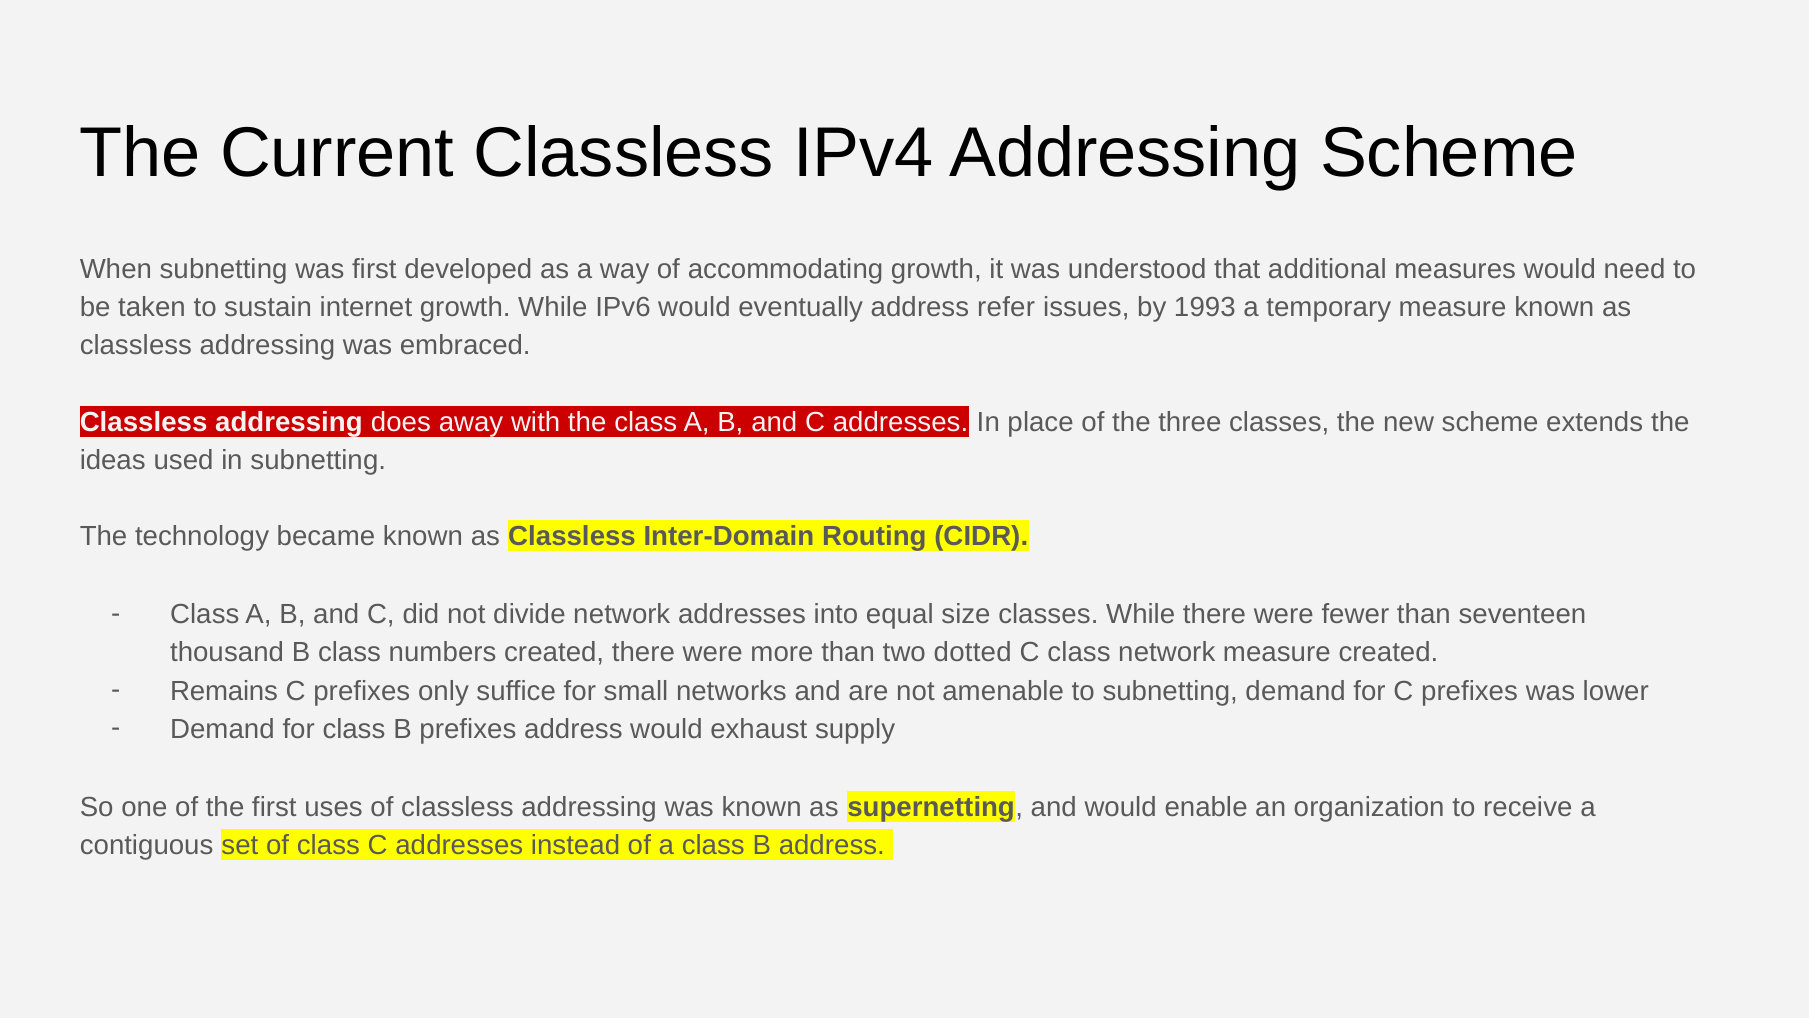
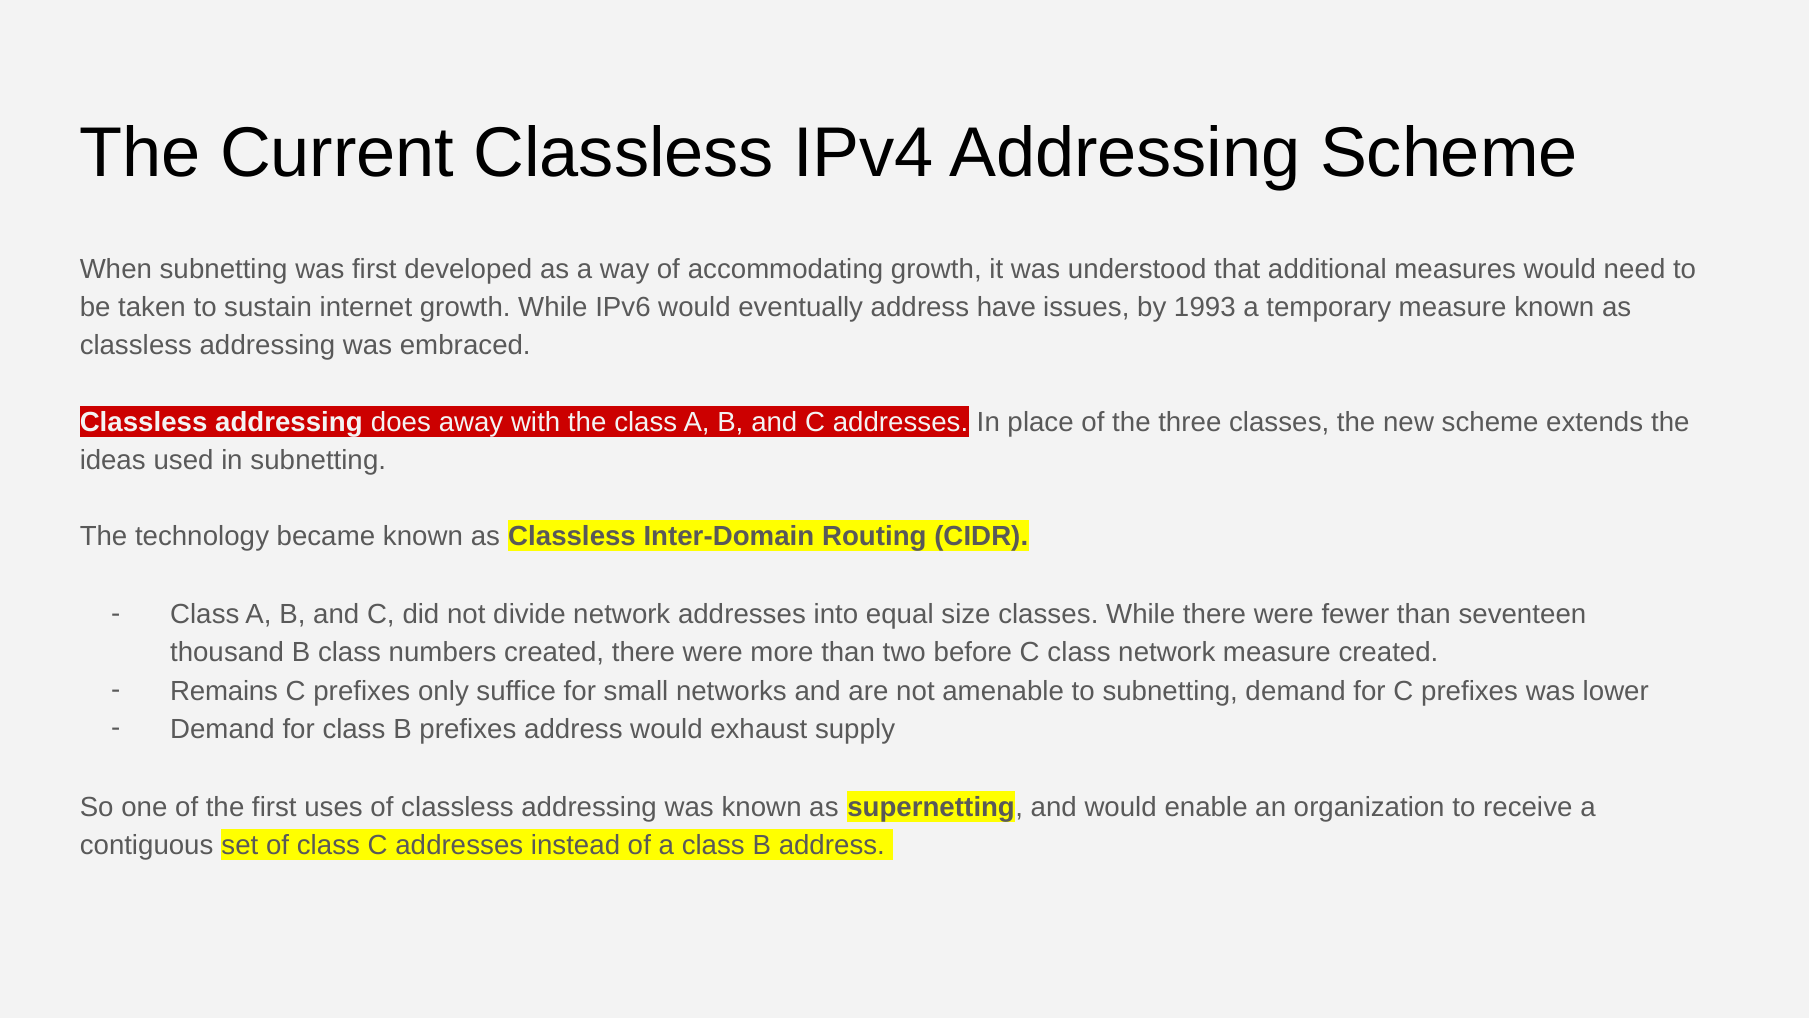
refer: refer -> have (1006, 308)
dotted: dotted -> before (973, 653)
